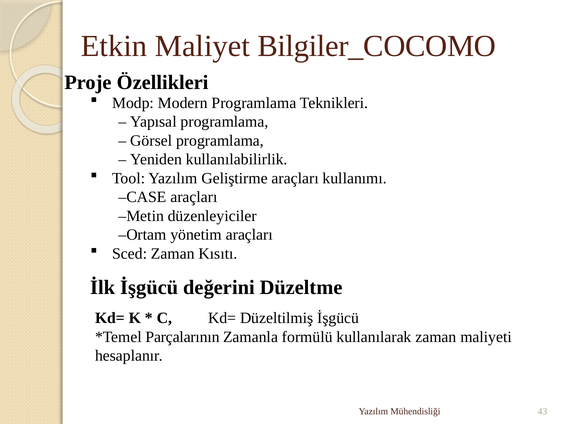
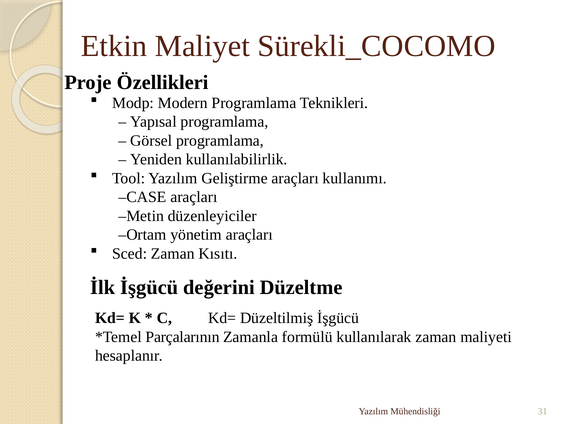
Bilgiler_COCOMO: Bilgiler_COCOMO -> Sürekli_COCOMO (377, 46)
43: 43 -> 31 (543, 411)
